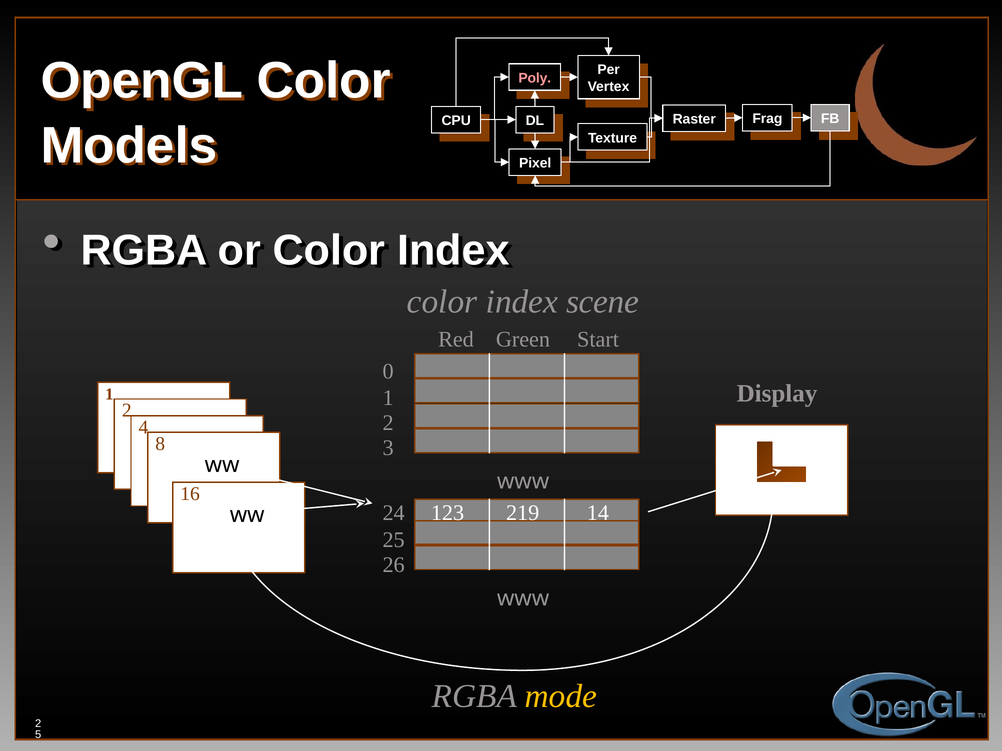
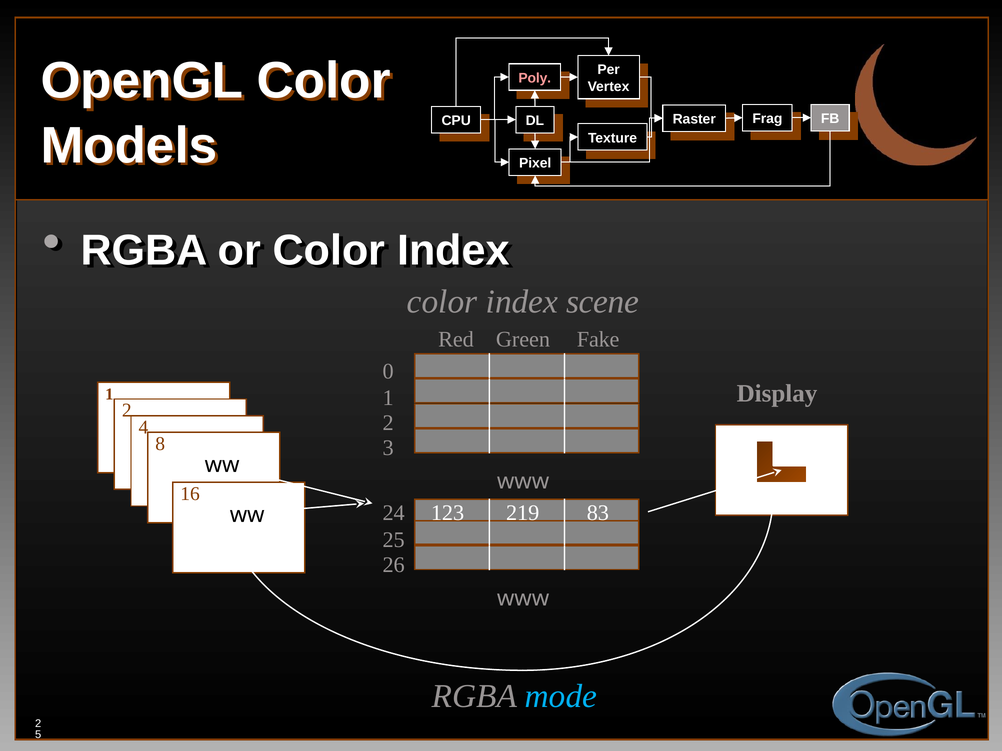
Start: Start -> Fake (598, 340)
14: 14 -> 83 (598, 513)
mode colour: yellow -> light blue (561, 696)
